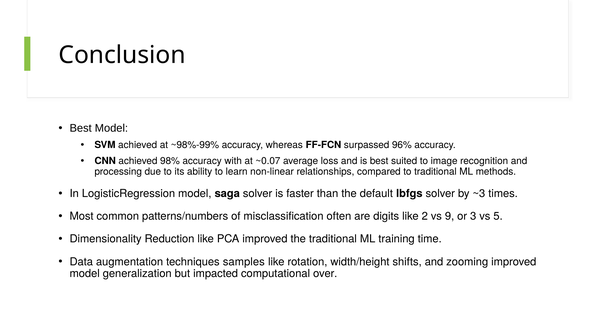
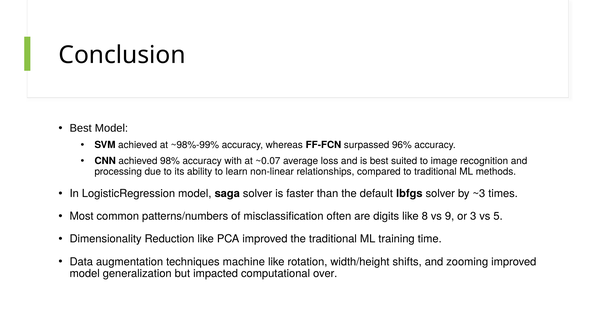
2: 2 -> 8 (425, 217)
samples: samples -> machine (244, 262)
